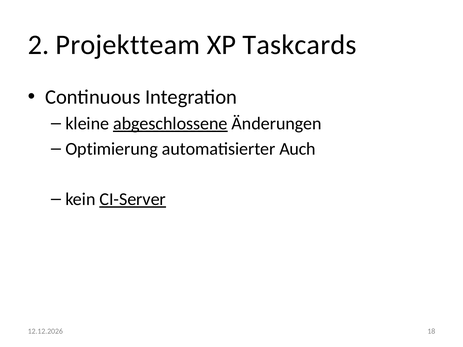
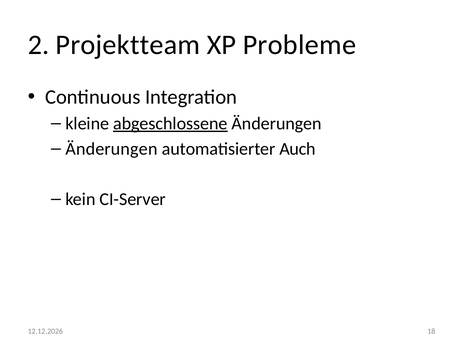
Taskcards: Taskcards -> Probleme (299, 45)
Optimierung: Optimierung -> Änderungen (112, 149)
CI-Server underline: present -> none (133, 199)
